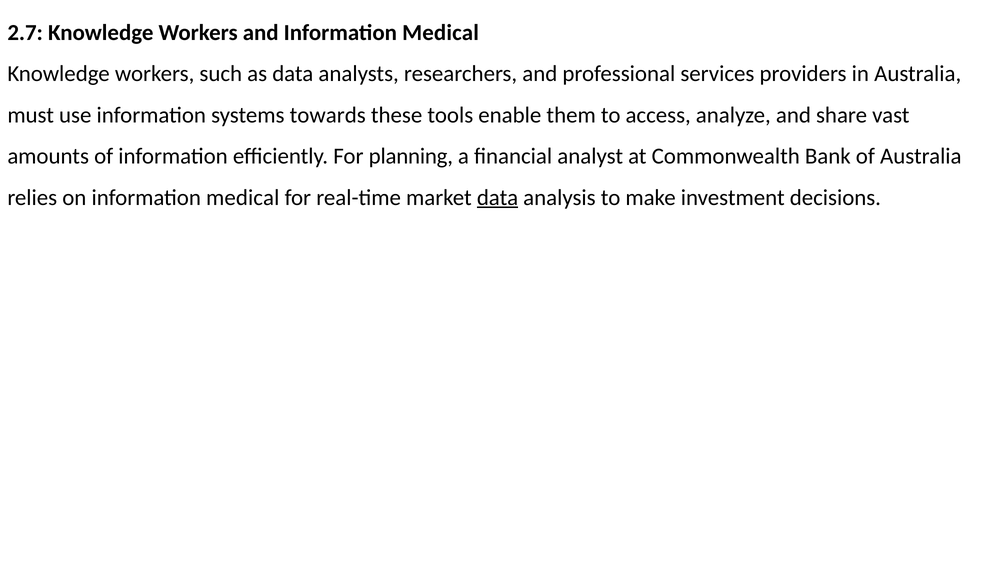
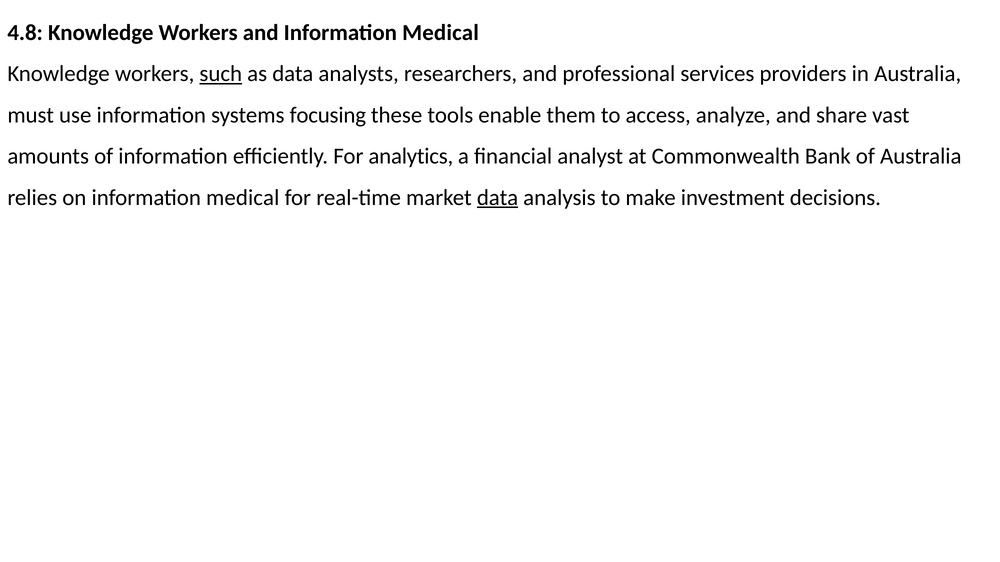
2.7: 2.7 -> 4.8 (25, 33)
such underline: none -> present (221, 74)
towards: towards -> focusing (328, 115)
planning: planning -> analytics (411, 156)
